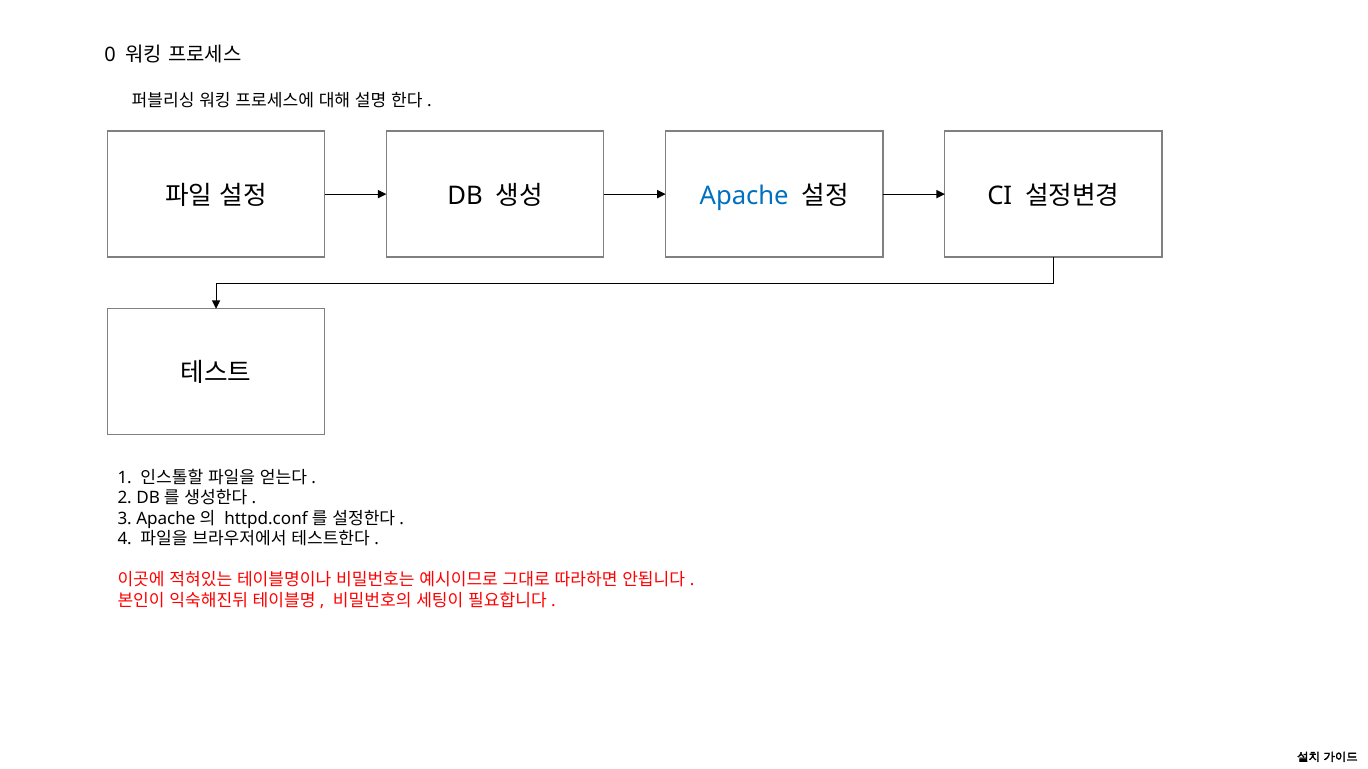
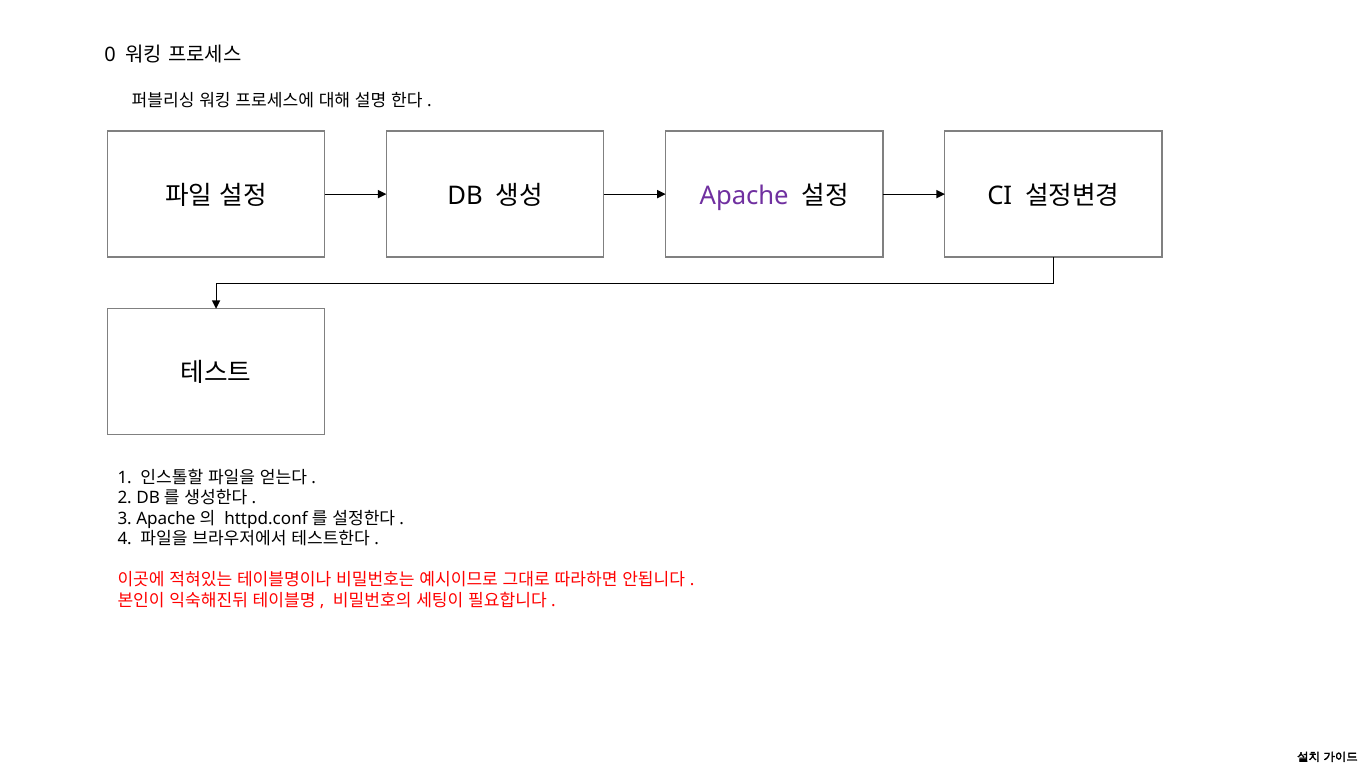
Apache colour: blue -> purple (744, 196)
